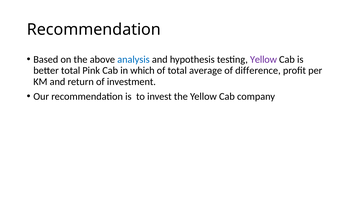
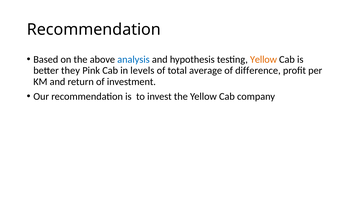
Yellow colour: purple -> orange (263, 59)
better total: total -> they (71, 70)
which: which -> levels (142, 70)
